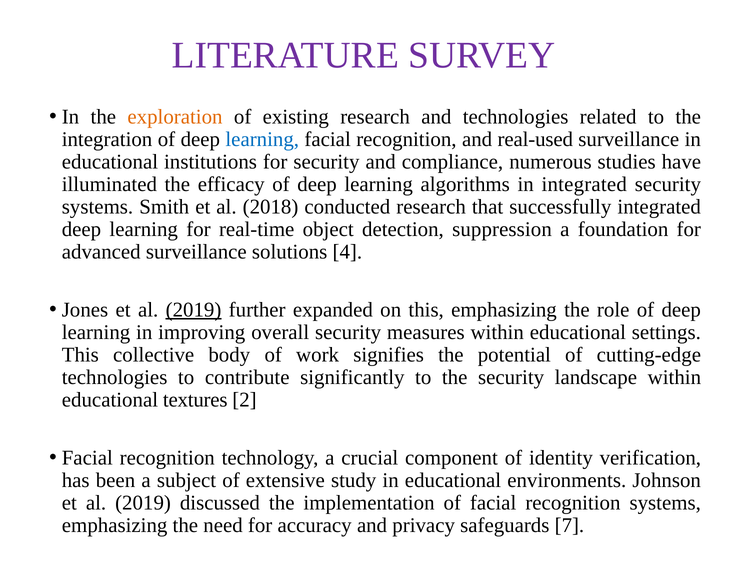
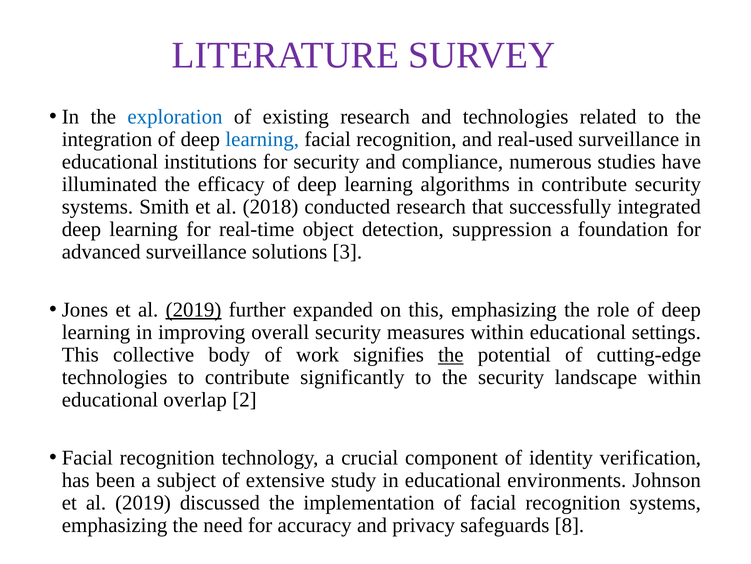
exploration colour: orange -> blue (175, 117)
in integrated: integrated -> contribute (584, 184)
4: 4 -> 3 (347, 252)
the underline: none -> present (451, 354)
textures: textures -> overlap (195, 399)
7: 7 -> 8 (569, 525)
